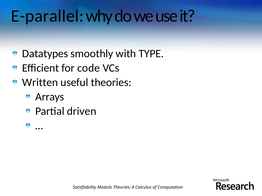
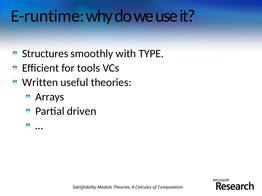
E-parallel: E-parallel -> E-runtime (48, 16)
Datatypes: Datatypes -> Structures (45, 54)
code: code -> tools (89, 68)
